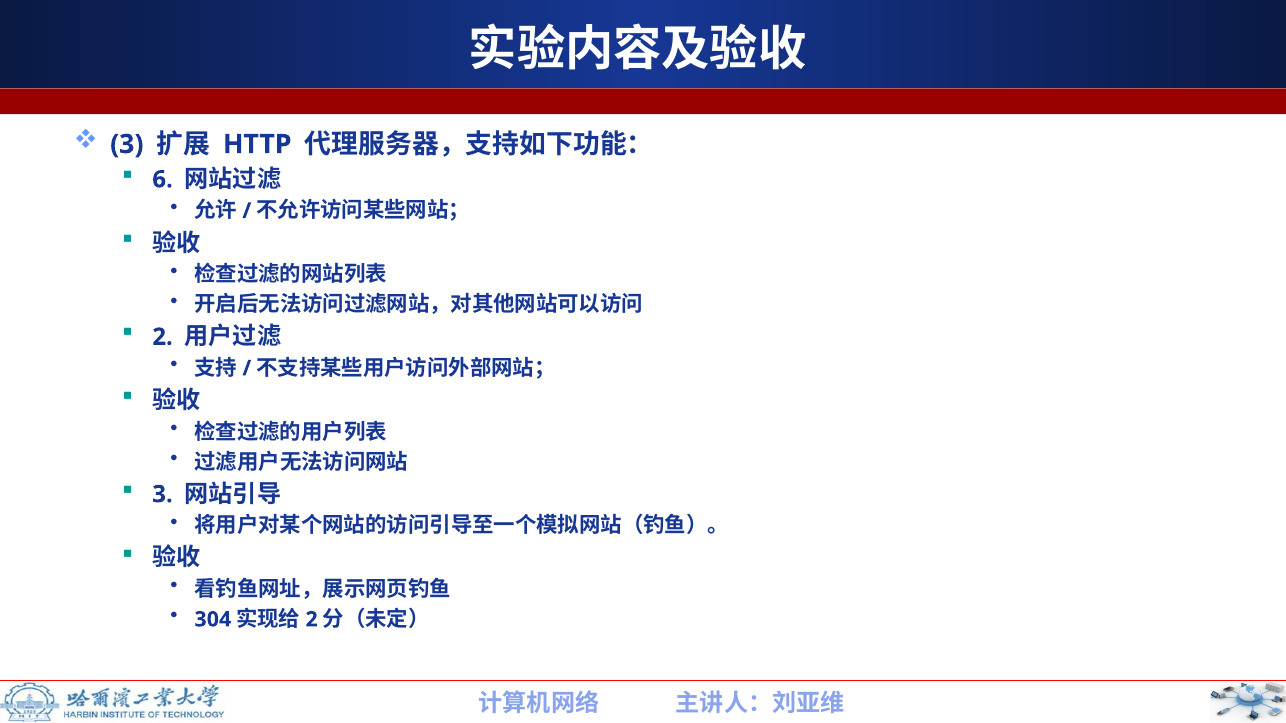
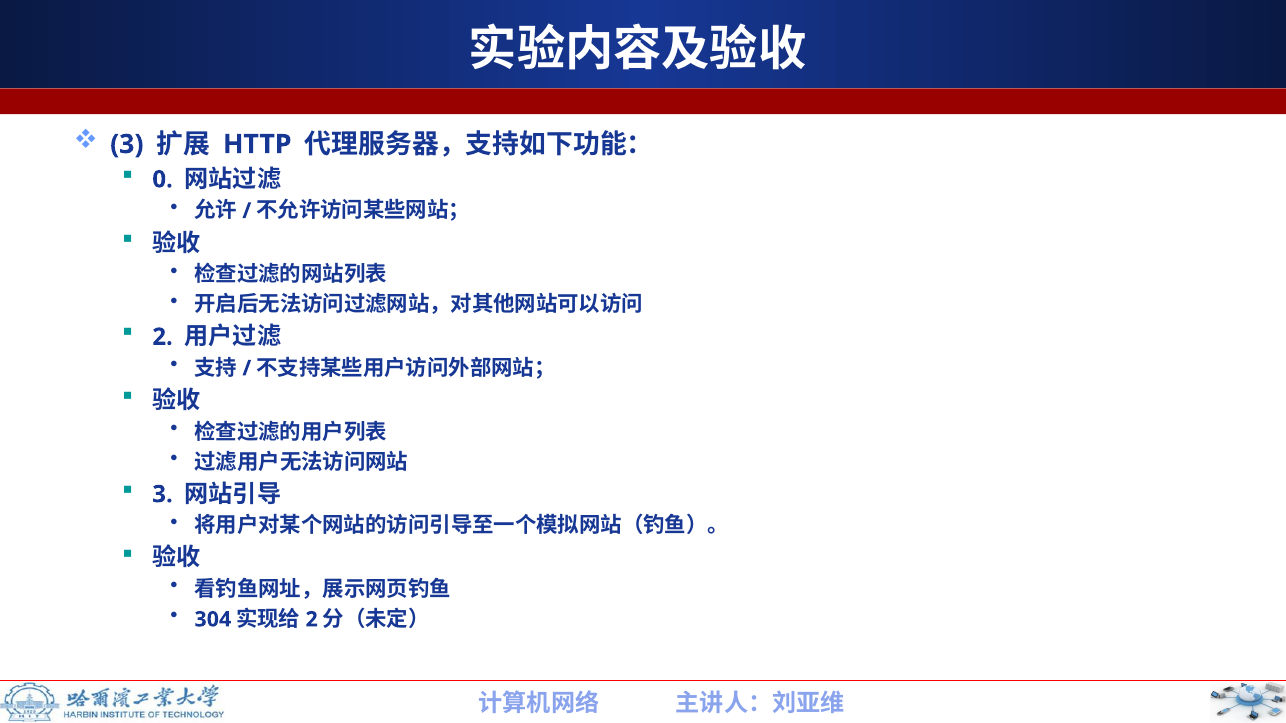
6: 6 -> 0 (163, 180)
